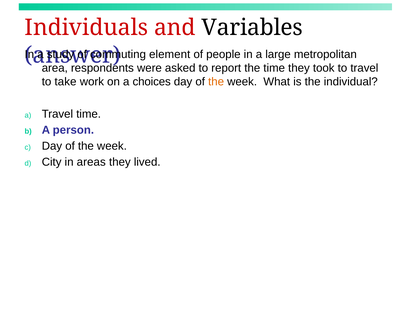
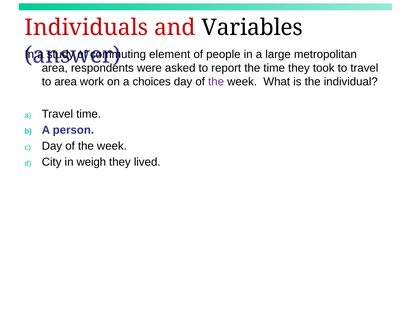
to take: take -> area (66, 82)
the colour: orange -> purple (216, 82)
areas: areas -> weigh (91, 162)
